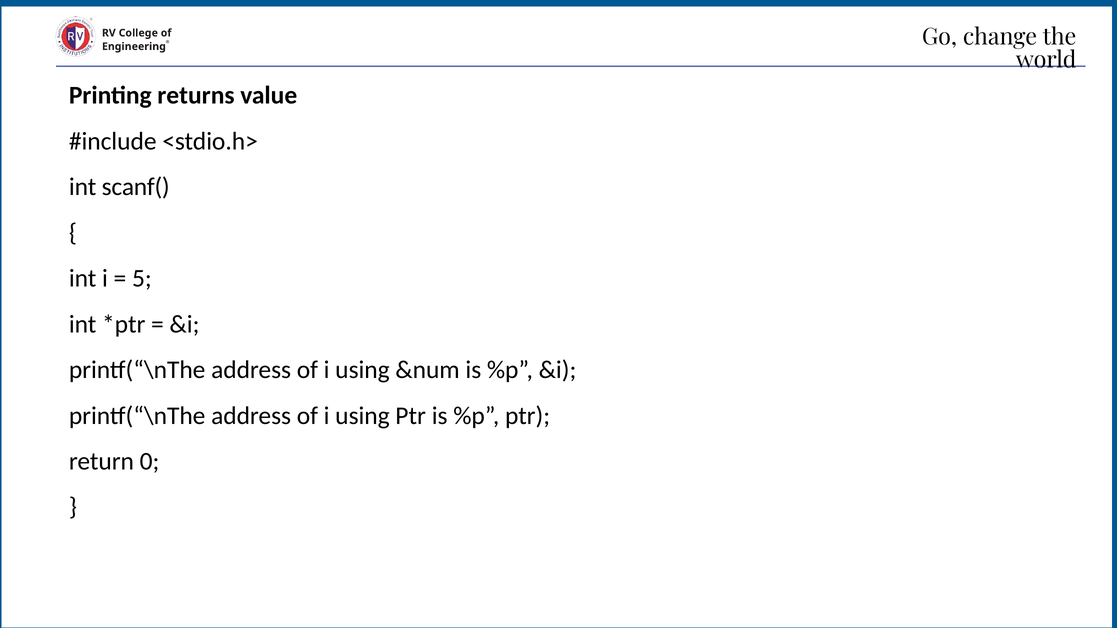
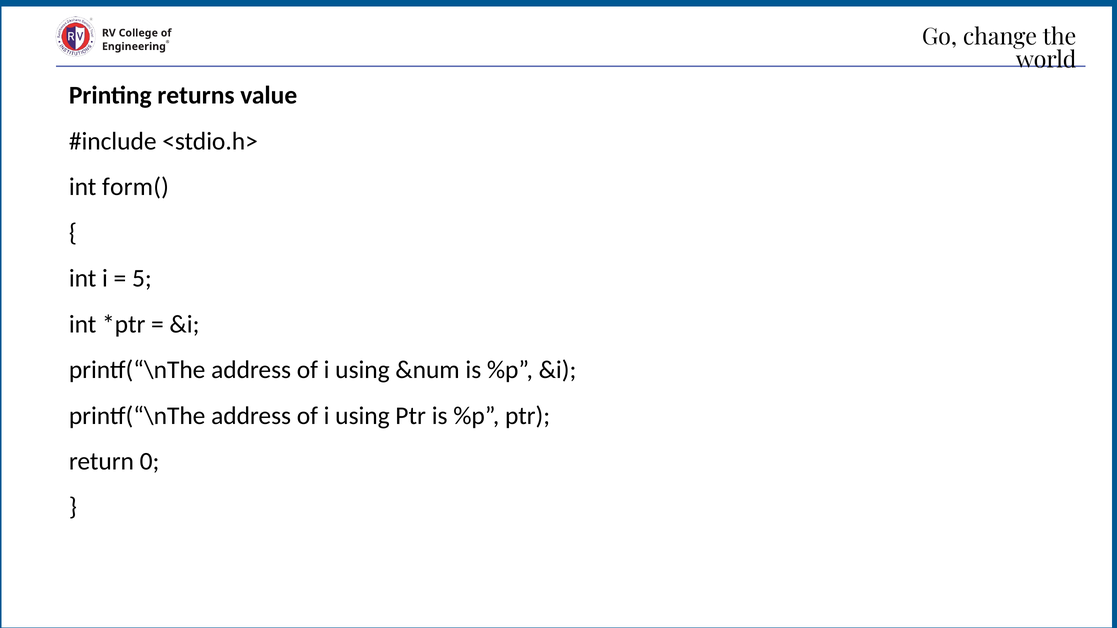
scanf(: scanf( -> form( (135, 187)
